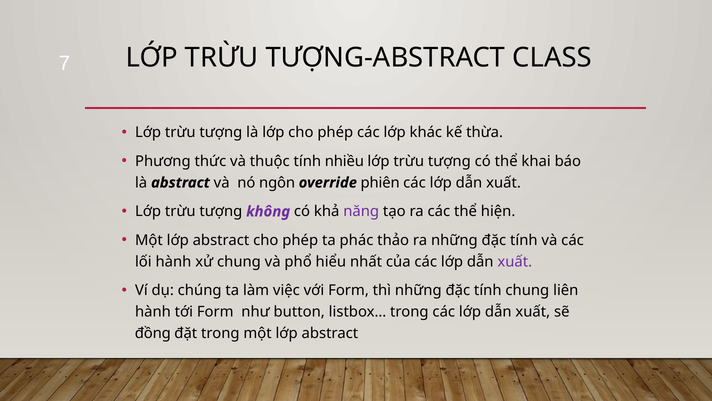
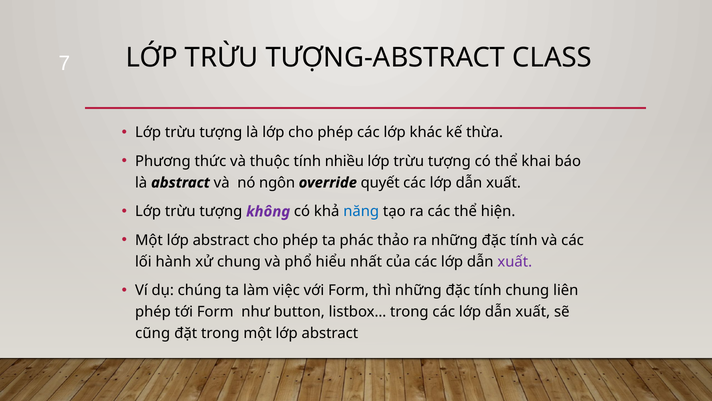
phiên: phiên -> quyết (380, 182)
năng colour: purple -> blue (361, 211)
hành: hành -> phép (153, 312)
đồng: đồng -> cũng (153, 333)
